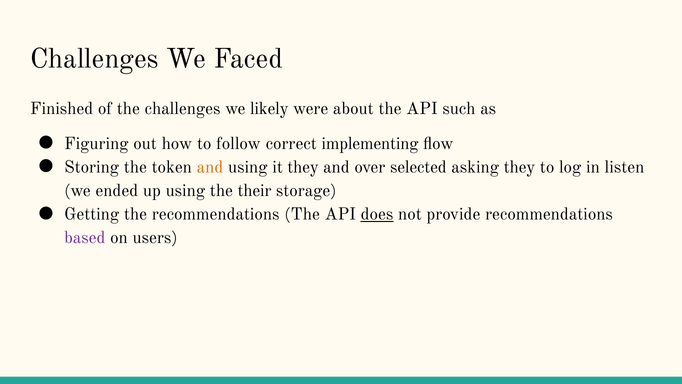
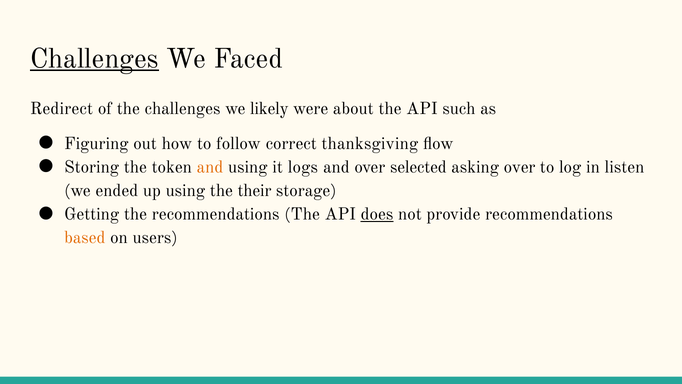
Challenges underline: none -> present (94, 58)
Finished: Finished -> Redirect (62, 109)
implementing: implementing -> thanksgiving (370, 144)
it they: they -> logs (303, 167)
asking they: they -> over (520, 167)
based colour: purple -> orange (85, 238)
